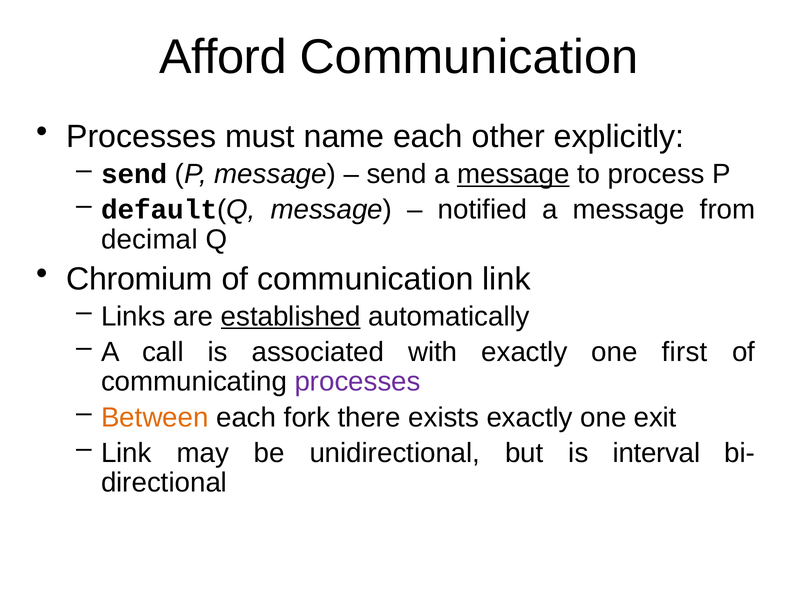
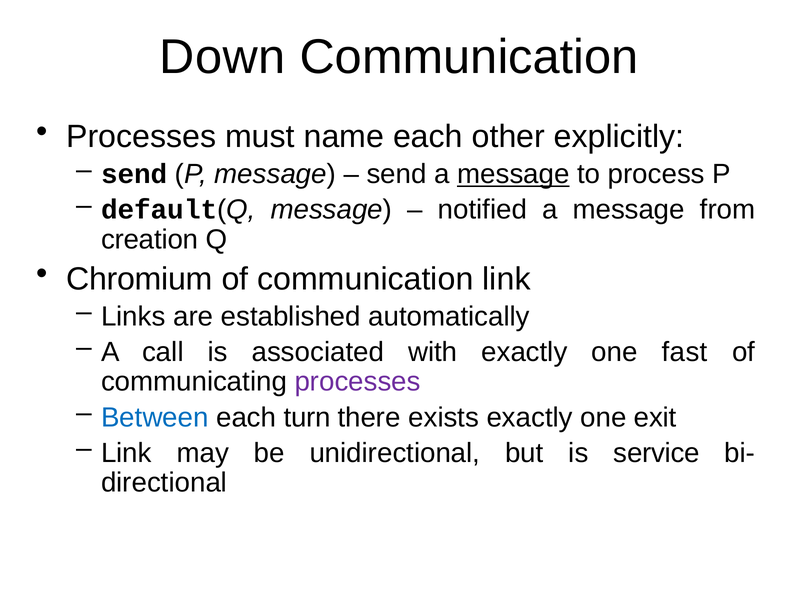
Afford: Afford -> Down (222, 57)
decimal: decimal -> creation (150, 239)
established underline: present -> none (291, 316)
first: first -> fast (685, 352)
Between colour: orange -> blue (155, 417)
fork: fork -> turn (307, 417)
interval: interval -> service (657, 453)
